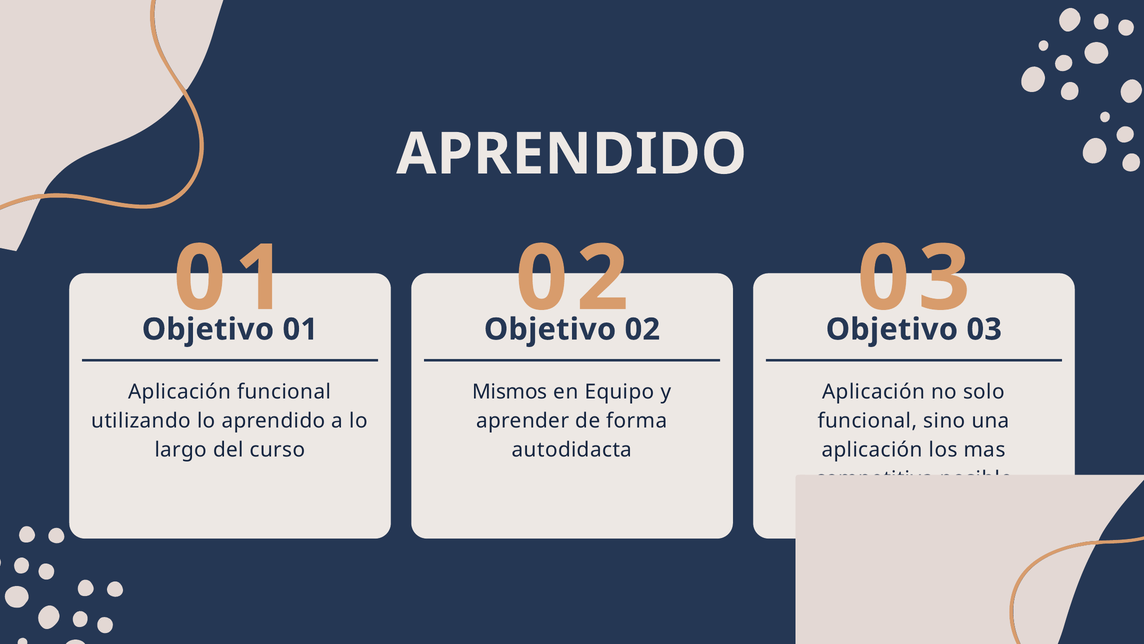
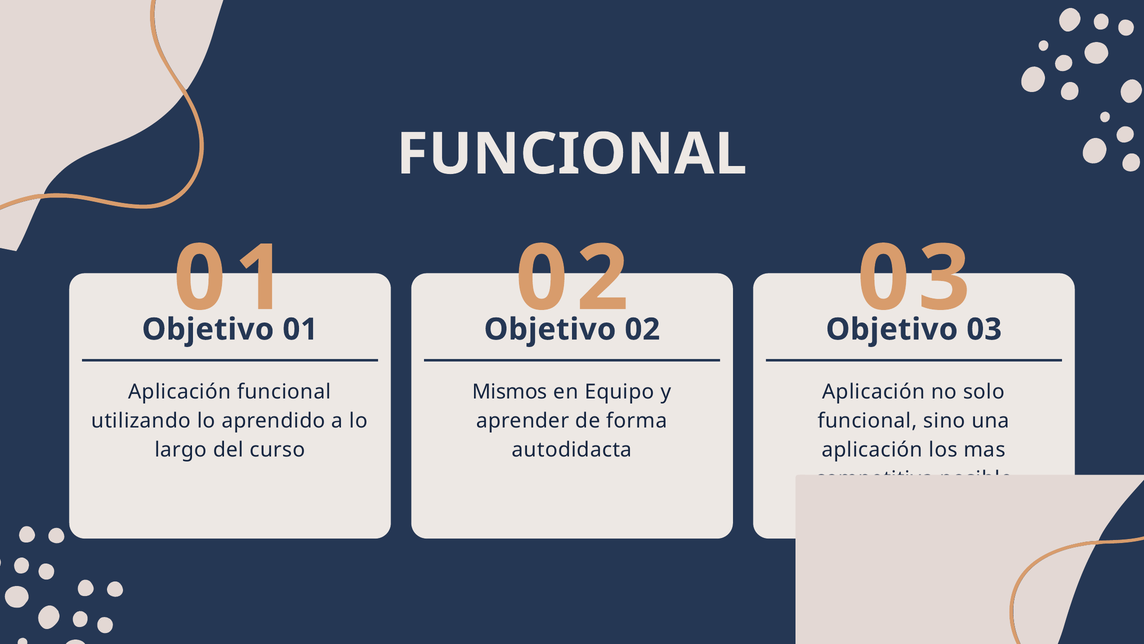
APRENDIDO: APRENDIDO -> FUNCIONAL (572, 154)
